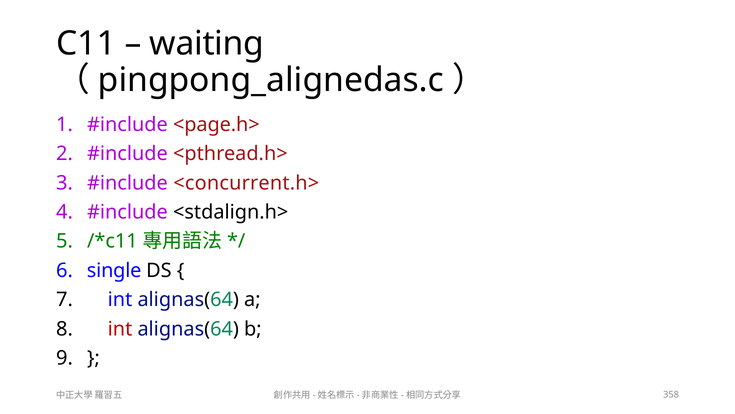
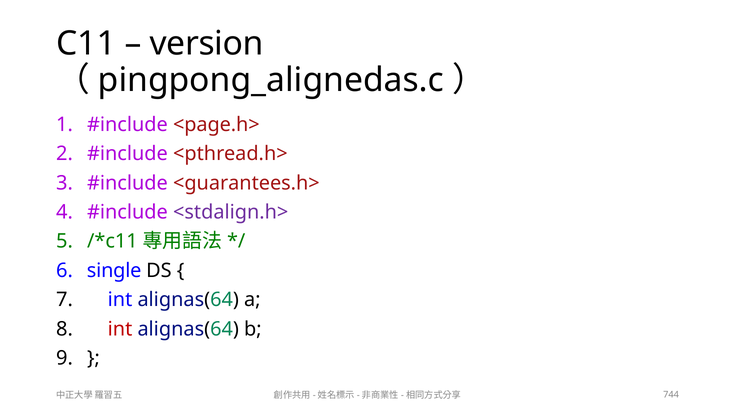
waiting: waiting -> version (207, 44)
<concurrent.h>: <concurrent.h> -> <guarantees.h> (246, 183)
<stdalign.h> colour: black -> purple (231, 212)
358: 358 -> 744 (671, 394)
